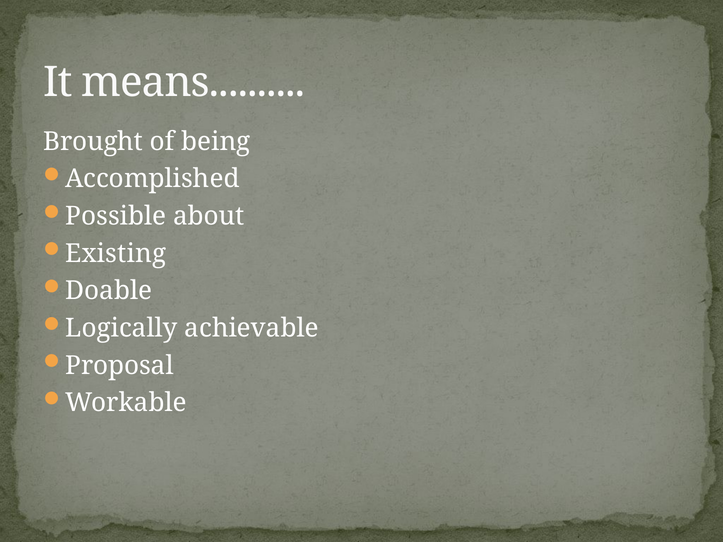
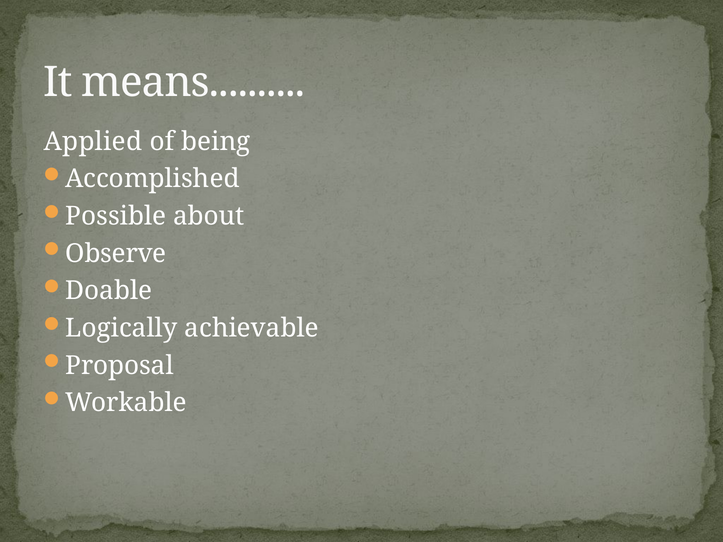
Brought: Brought -> Applied (93, 142)
Existing: Existing -> Observe (116, 254)
